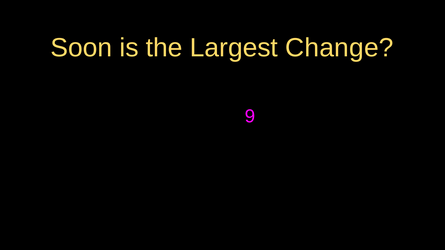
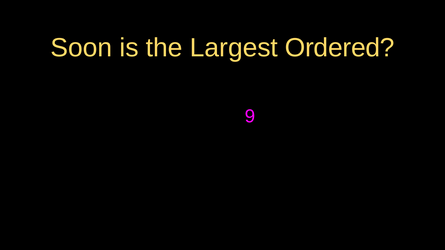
Change: Change -> Ordered (340, 48)
